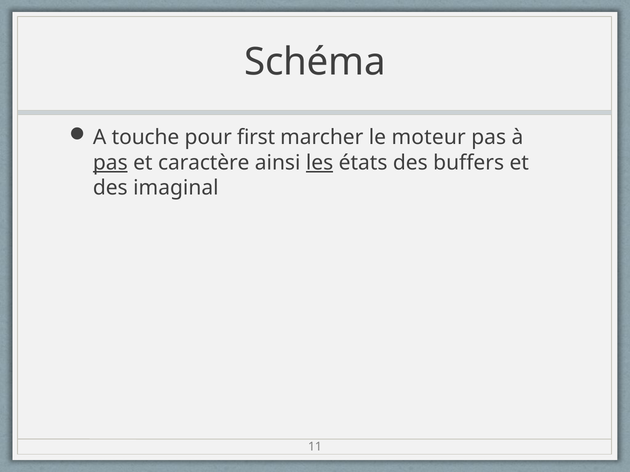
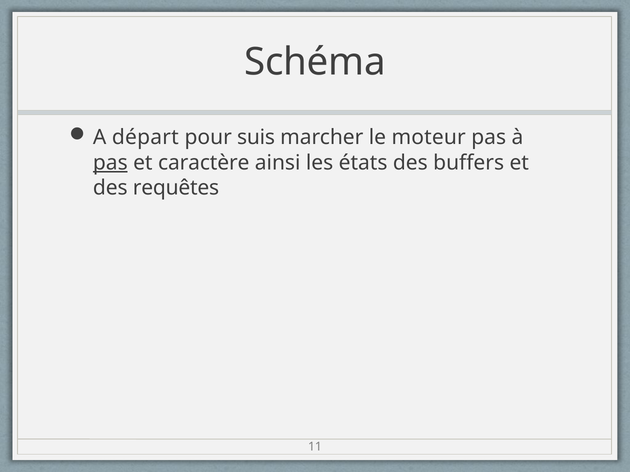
touche: touche -> départ (145, 138)
first: first -> suis (256, 138)
les underline: present -> none (320, 163)
imaginal: imaginal -> requêtes (176, 188)
